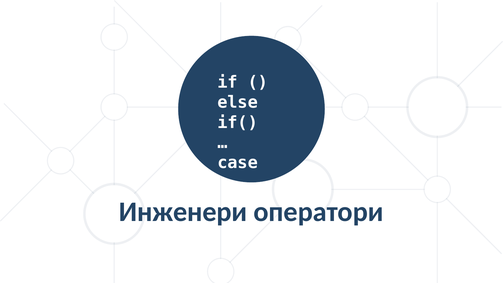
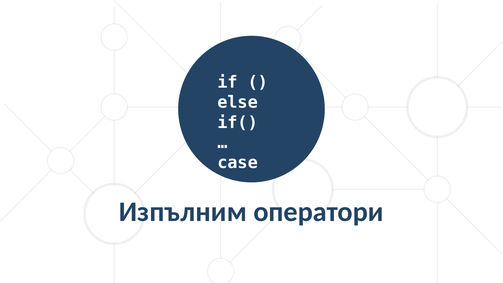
Инженери: Инженери -> Изпълним (183, 212)
